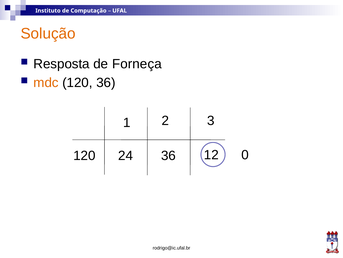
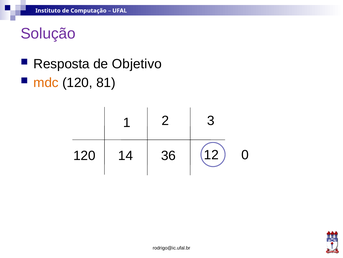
Solução colour: orange -> purple (48, 33)
Forneça: Forneça -> Objetivo (137, 64)
120 36: 36 -> 81 (106, 82)
24: 24 -> 14 (126, 155)
